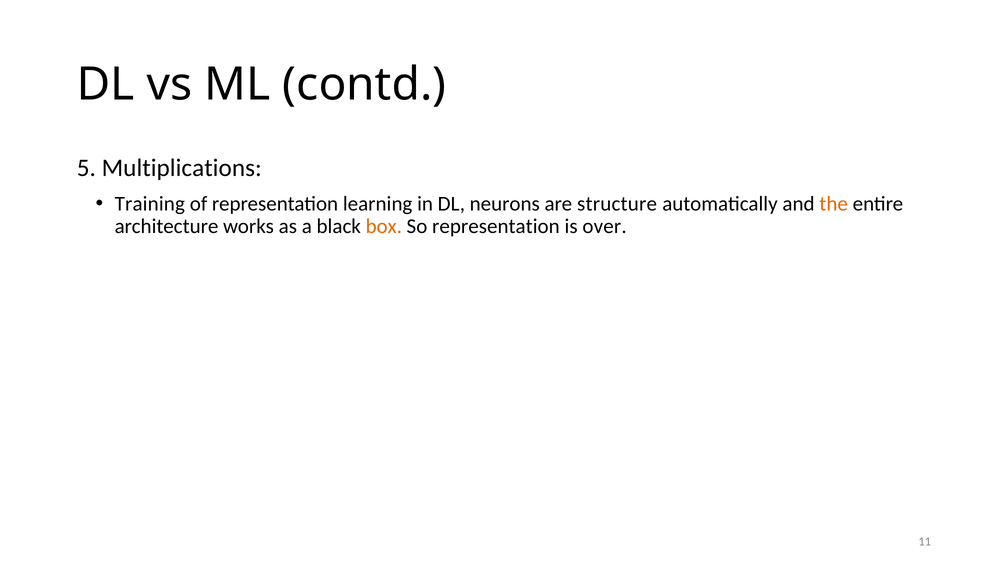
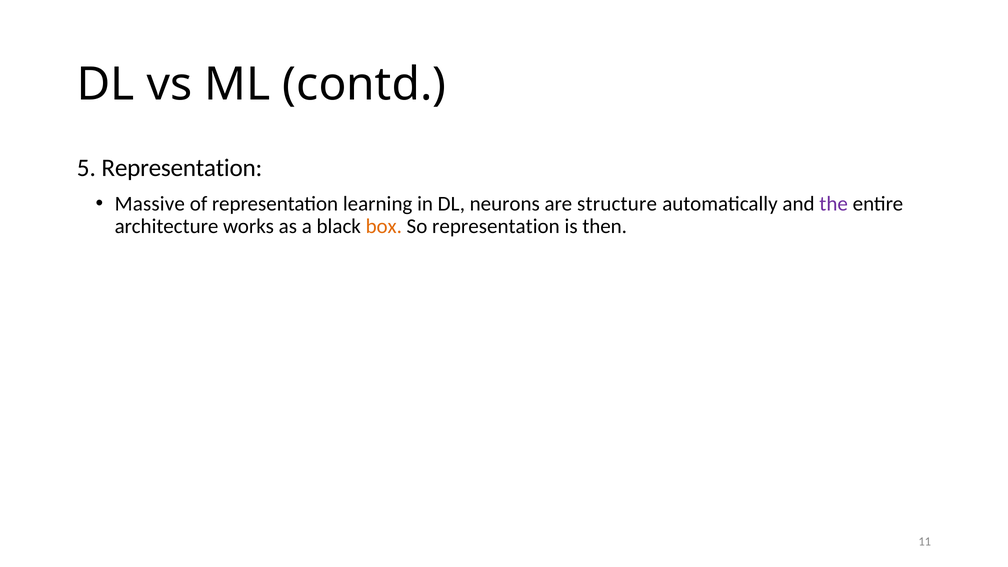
5 Multiplications: Multiplications -> Representation (182, 168)
Training: Training -> Massive (150, 204)
the colour: orange -> purple (834, 204)
over: over -> then (605, 226)
